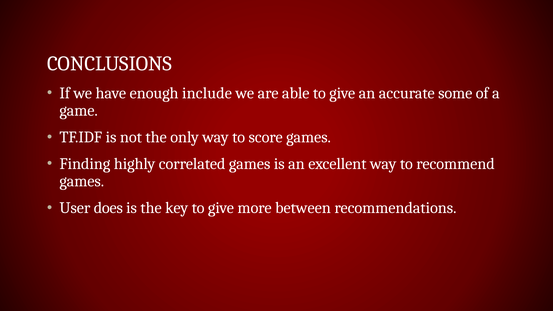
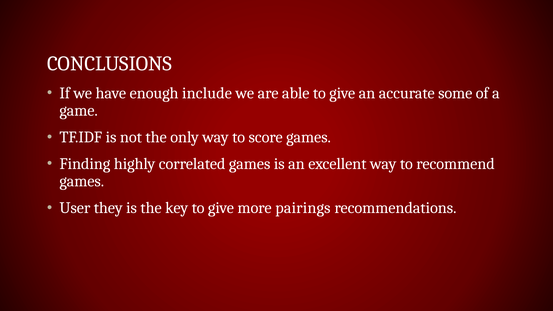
does: does -> they (108, 208)
between: between -> pairings (303, 208)
